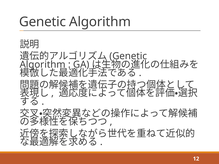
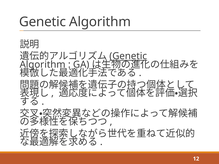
Genetic underline: none -> present (128, 56)
